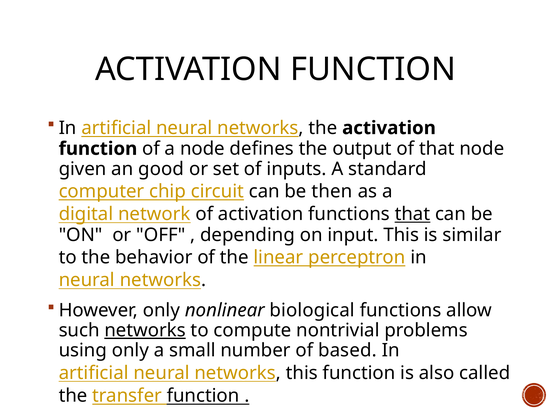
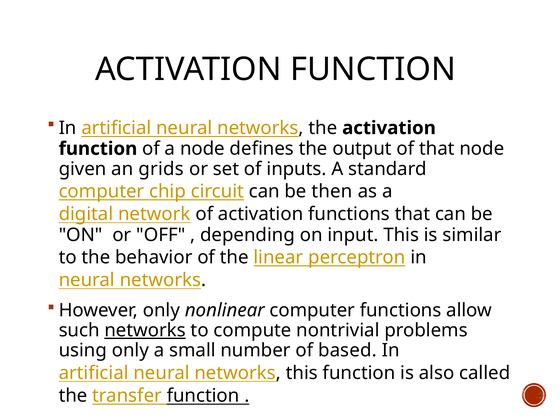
good: good -> grids (161, 169)
that underline: present -> none (412, 214)
nonlinear biological: biological -> computer (312, 310)
